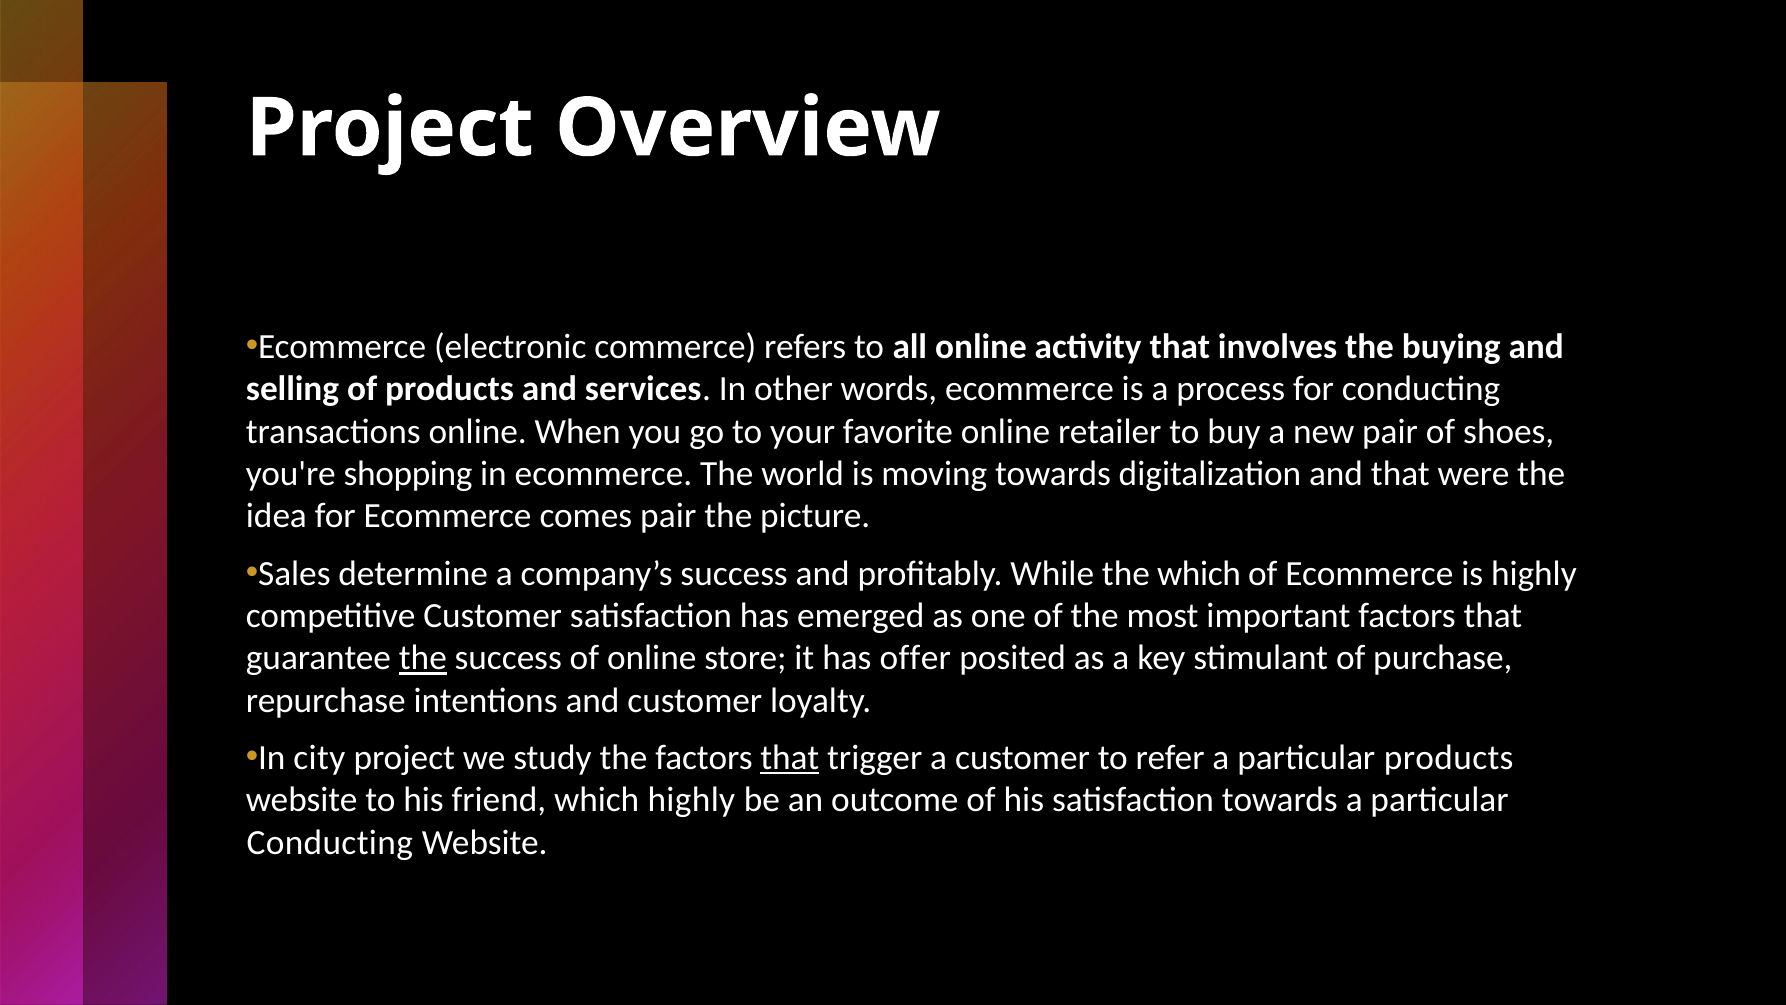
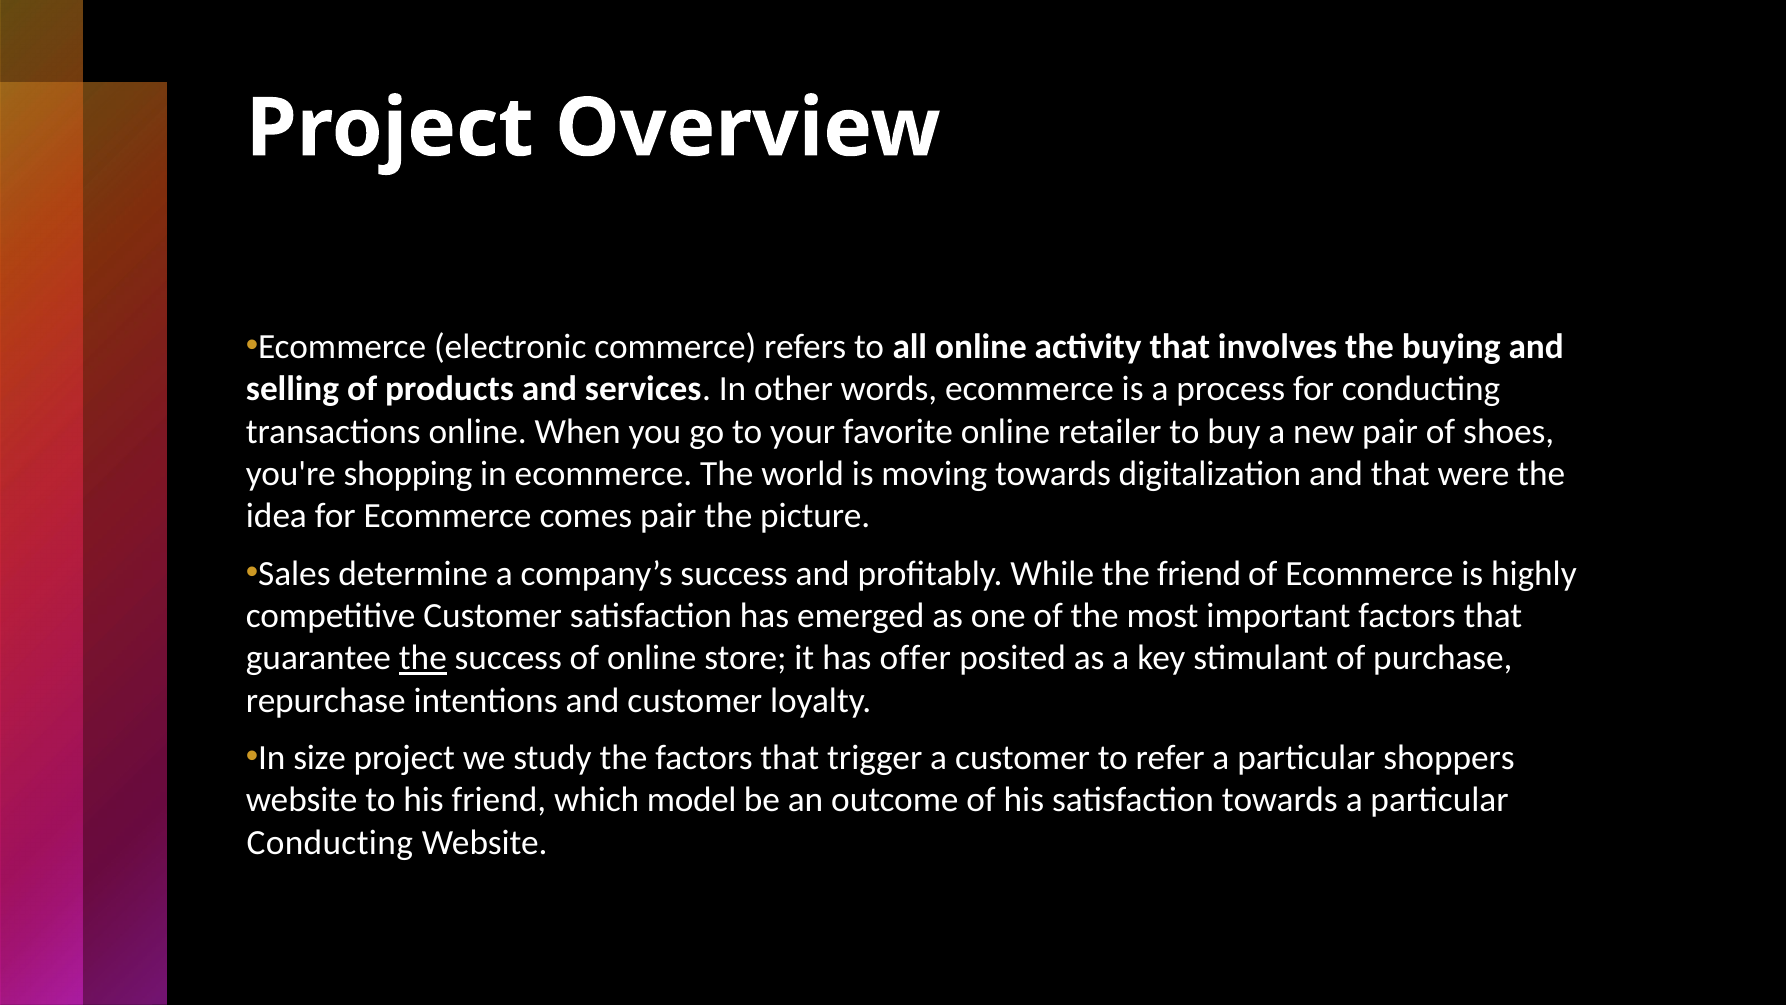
the which: which -> friend (1199, 573)
city: city -> size (320, 758)
that underline: present -> none (790, 758)
particular products: products -> shoppers (1449, 758)
which highly: highly -> model (692, 800)
